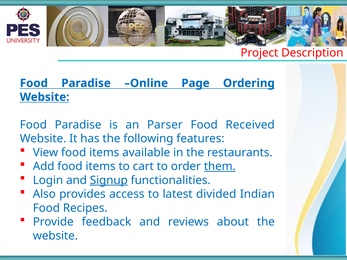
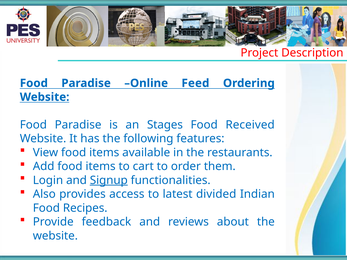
Page: Page -> Feed (195, 83)
Parser: Parser -> Stages (165, 125)
them underline: present -> none (220, 167)
